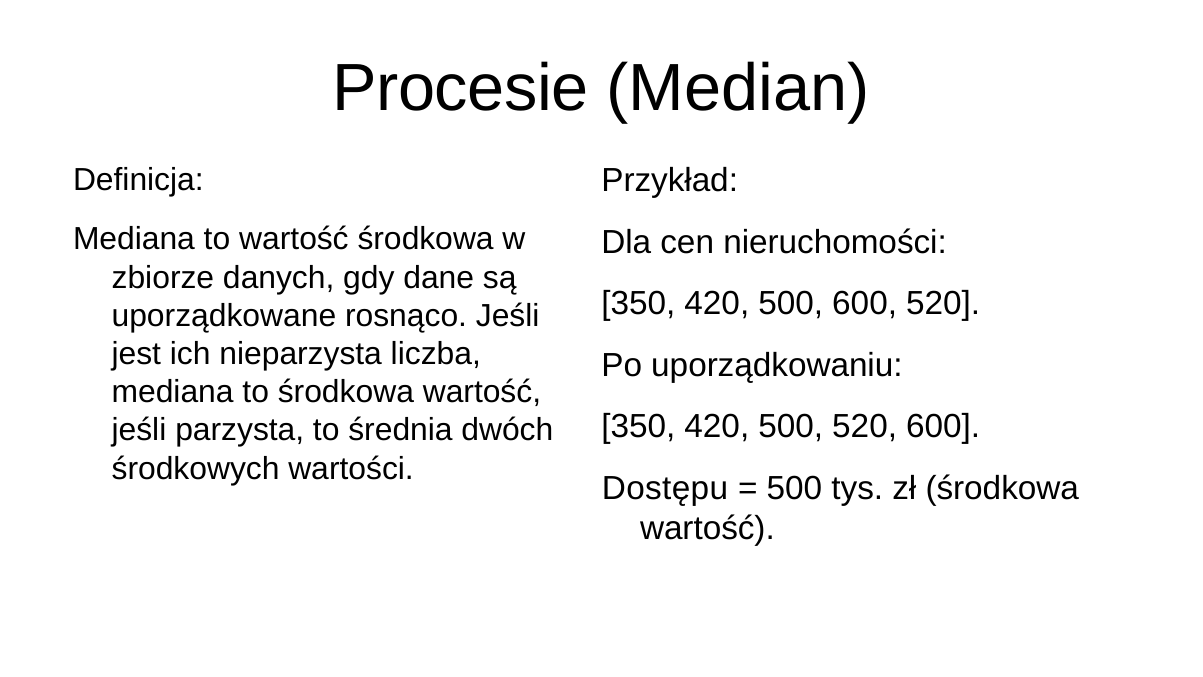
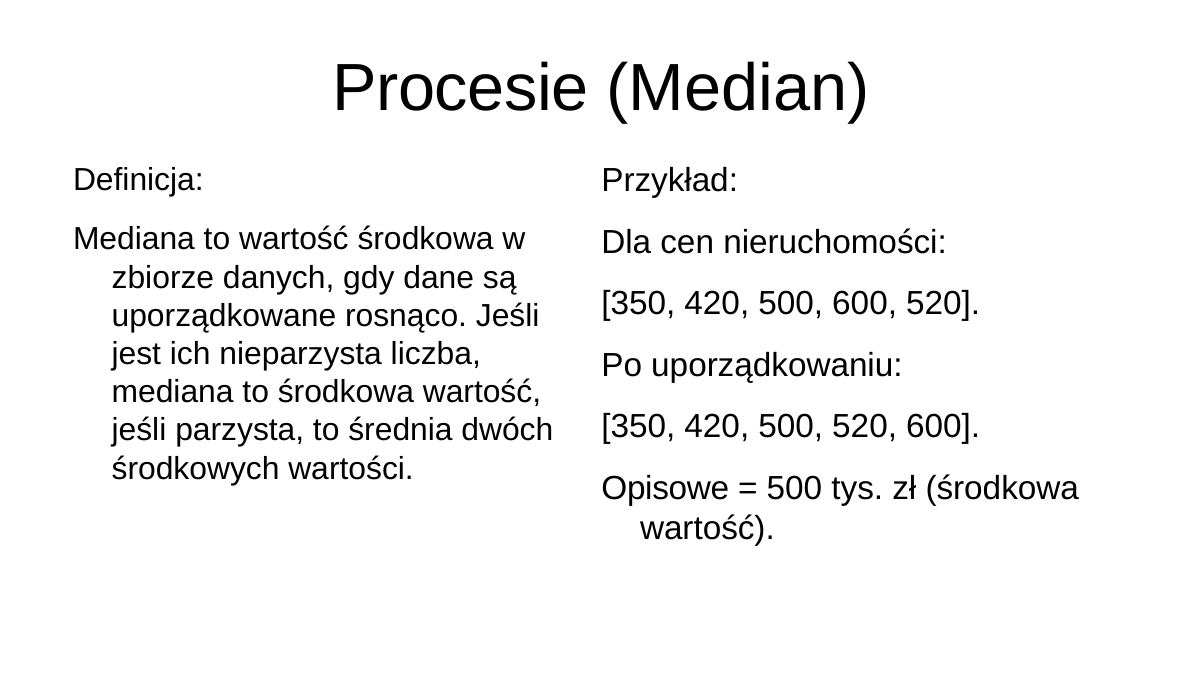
Dostępu: Dostępu -> Opisowe (665, 488)
